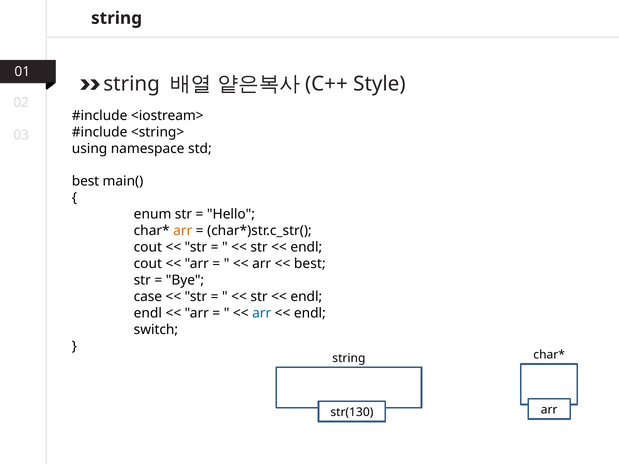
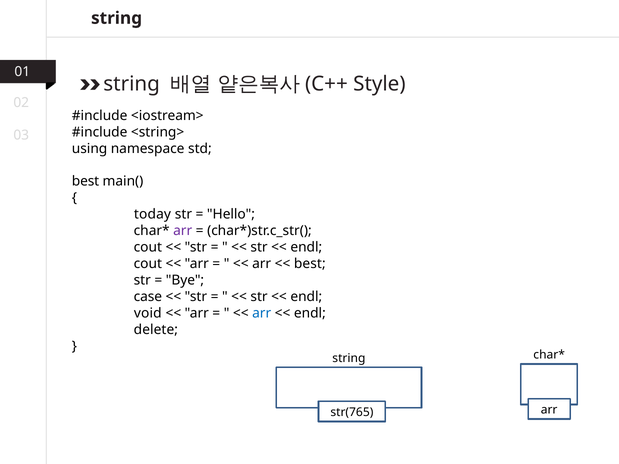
enum: enum -> today (152, 215)
arr colour: orange -> purple (183, 231)
endl: endl -> void (148, 314)
switch: switch -> delete (156, 330)
str(130: str(130 -> str(765 (352, 412)
